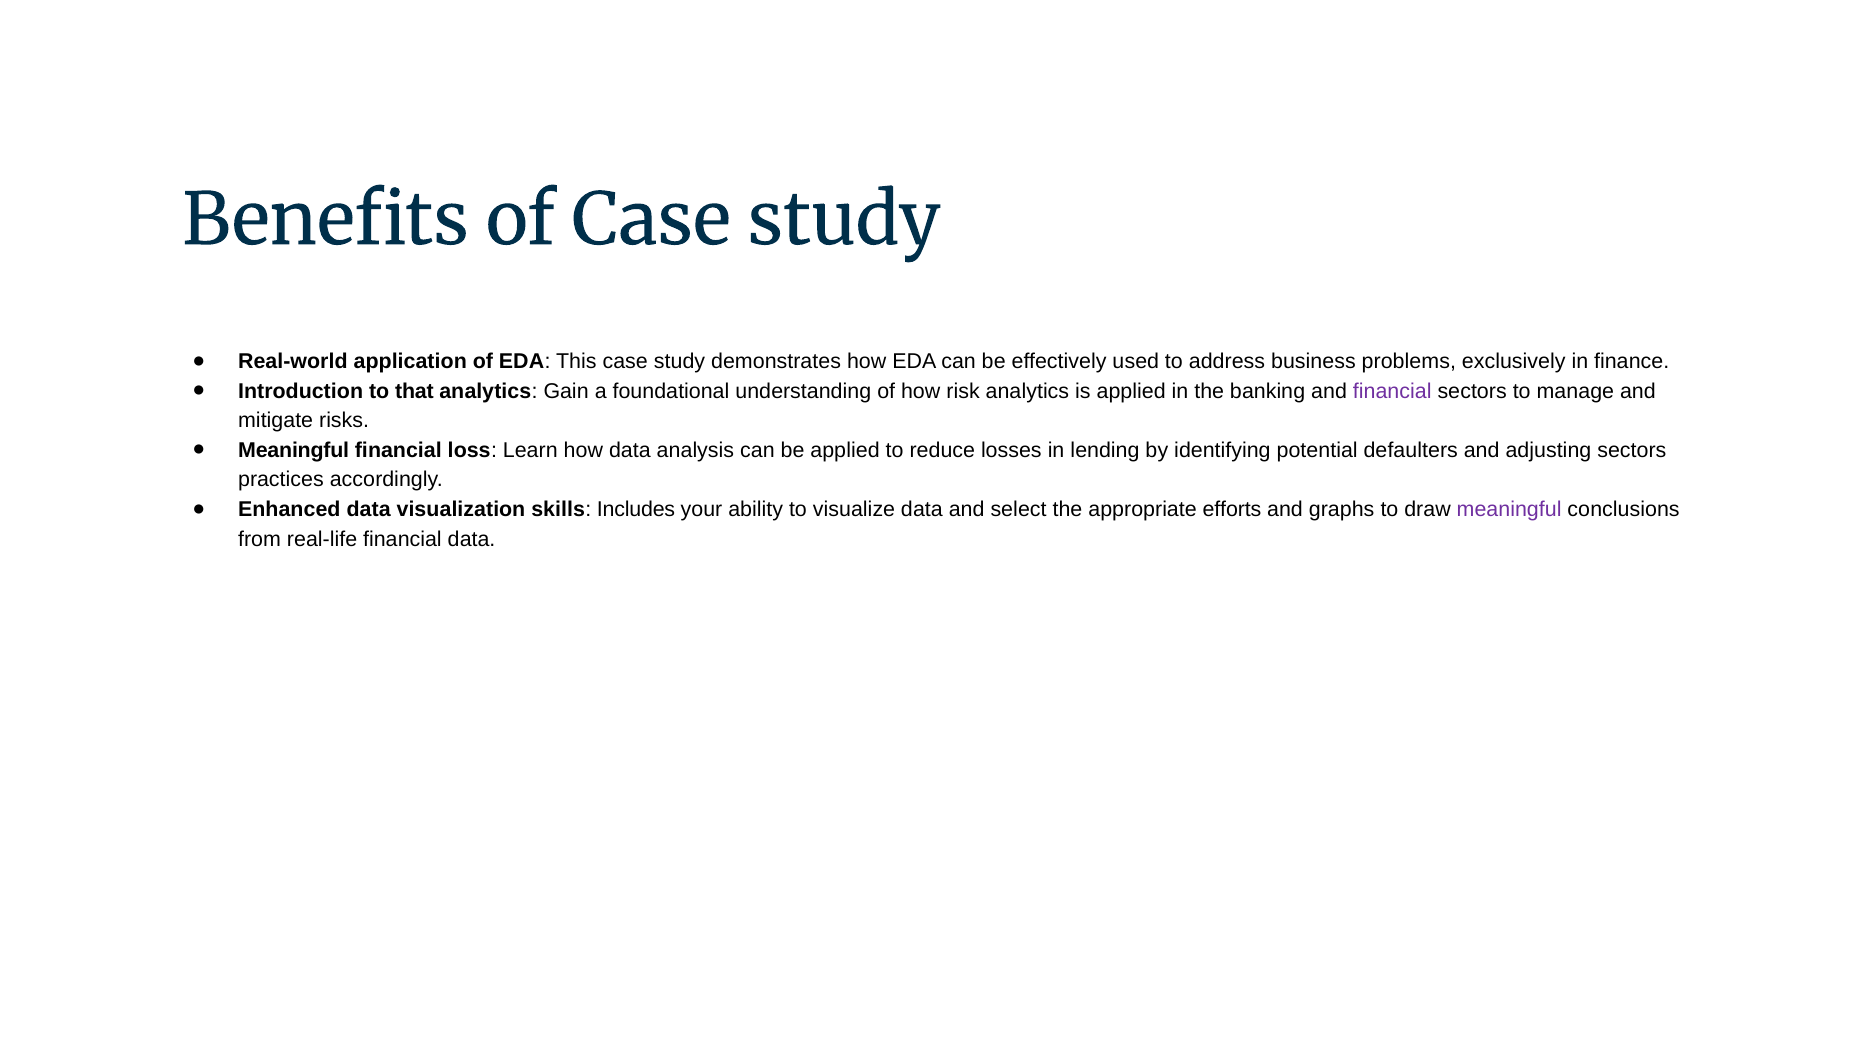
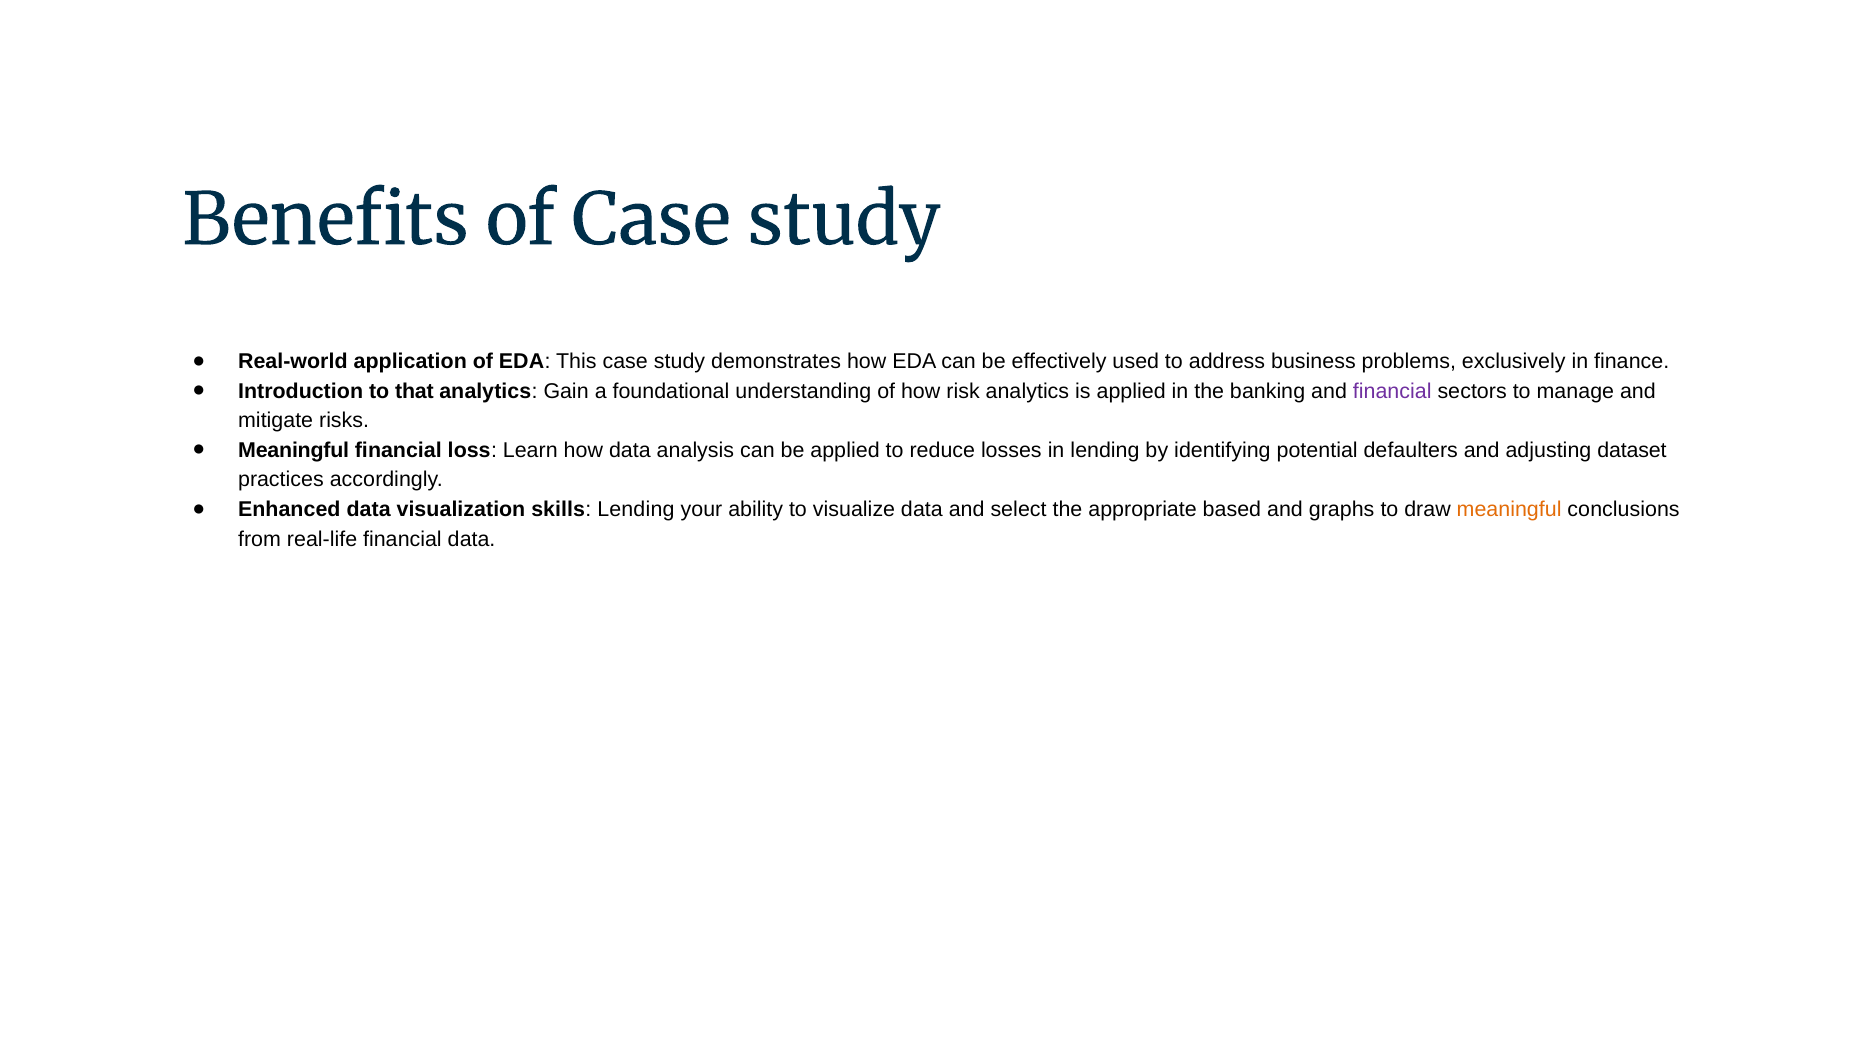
adjusting sectors: sectors -> dataset (1632, 450)
skills Includes: Includes -> Lending (636, 510)
efforts: efforts -> based (1232, 510)
meaningful colour: purple -> orange (1509, 510)
